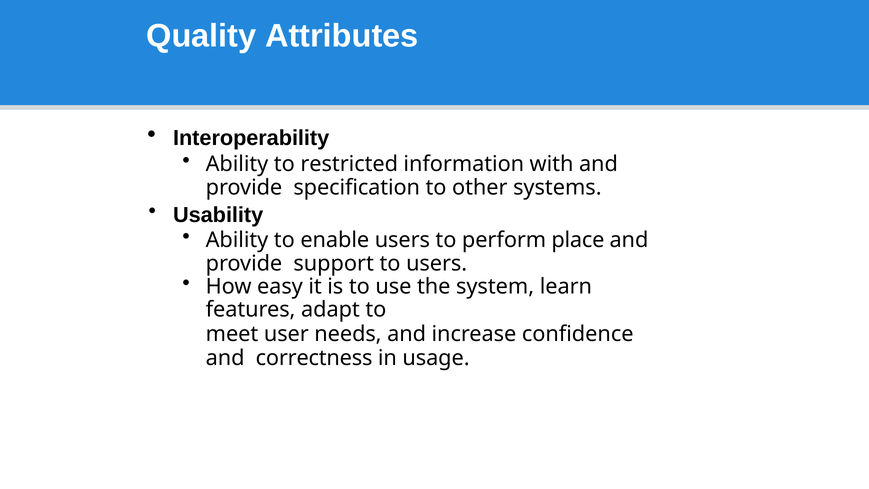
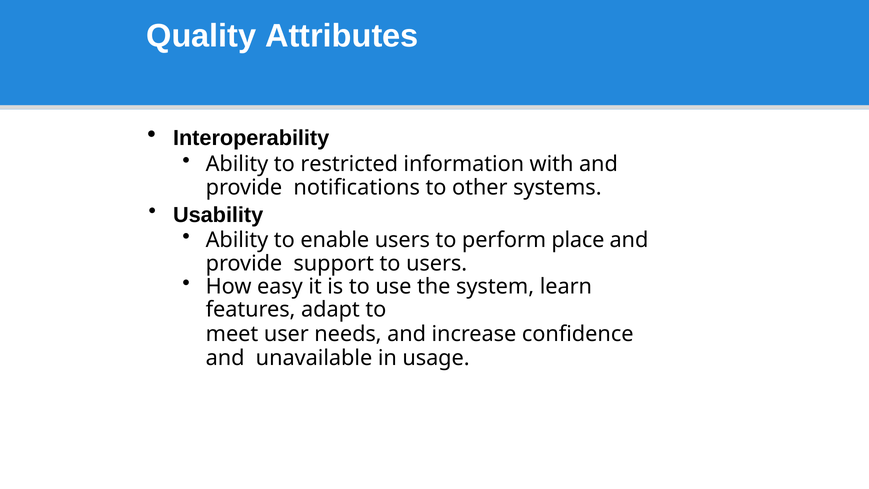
specification: specification -> notifications (357, 188)
correctness: correctness -> unavailable (314, 358)
